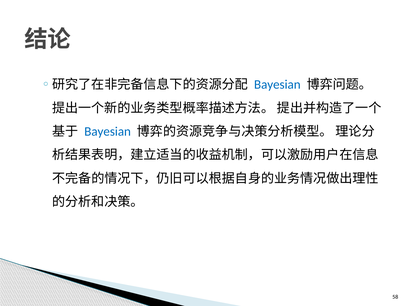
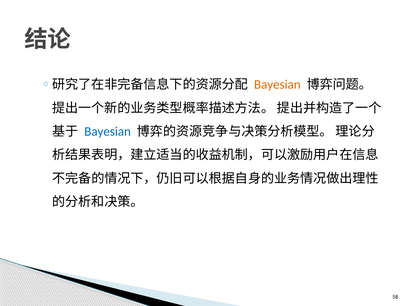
Bayesian colour: blue -> orange (277, 85)
